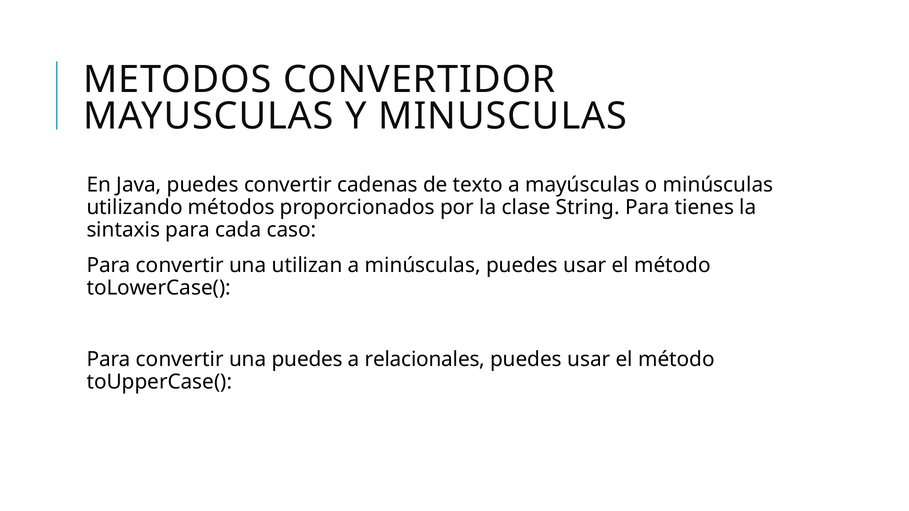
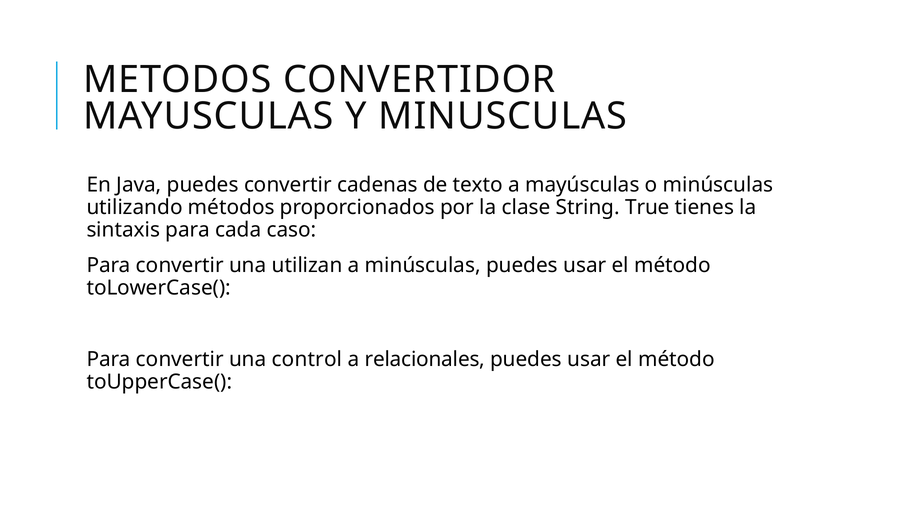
String Para: Para -> True (647, 207)
una puedes: puedes -> control (307, 360)
